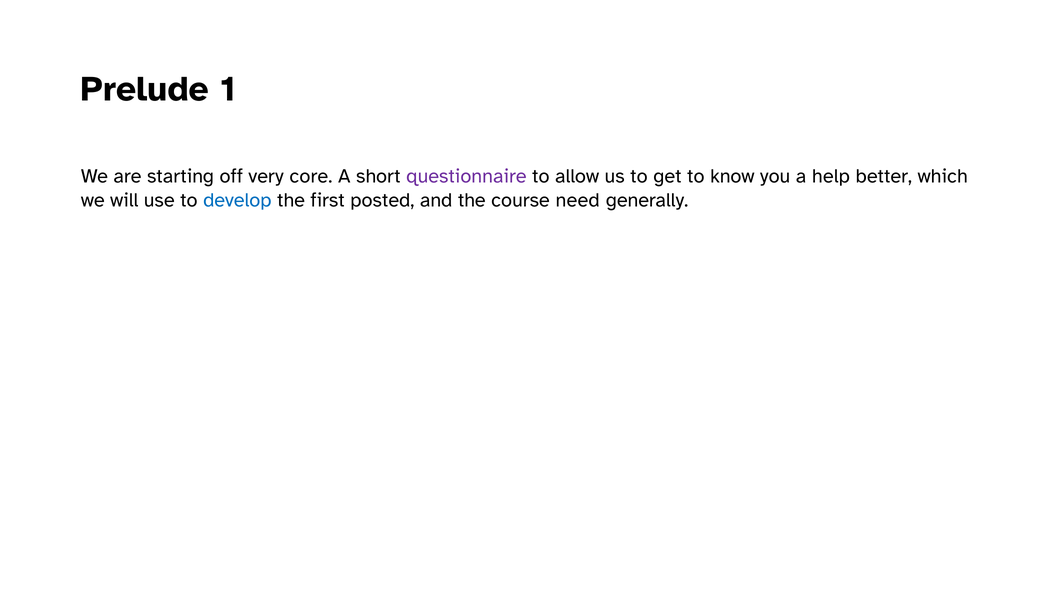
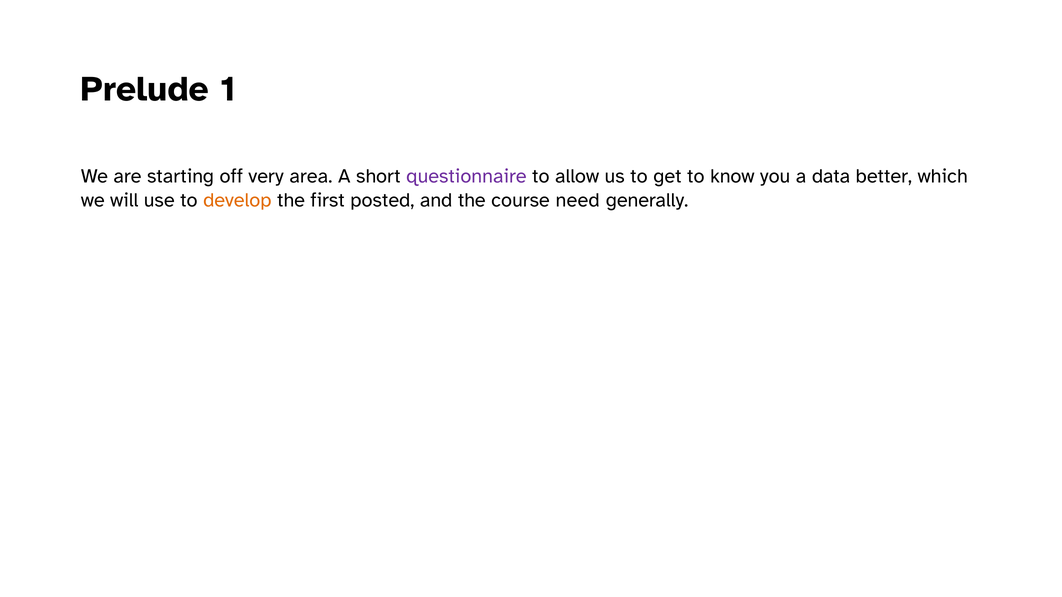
core: core -> area (311, 176)
help: help -> data (831, 176)
develop colour: blue -> orange (237, 200)
